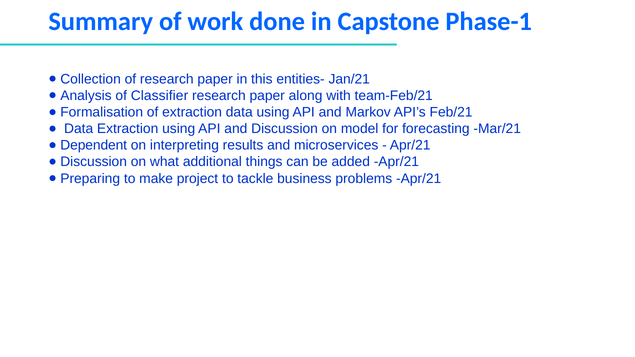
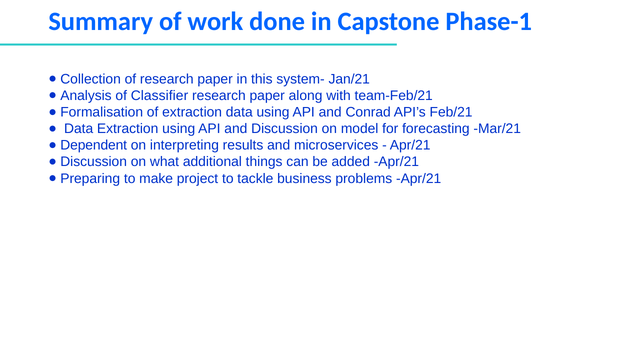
entities-: entities- -> system- (301, 79)
Markov: Markov -> Conrad (368, 112)
